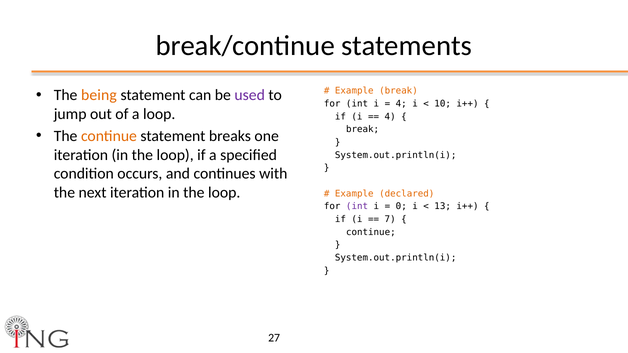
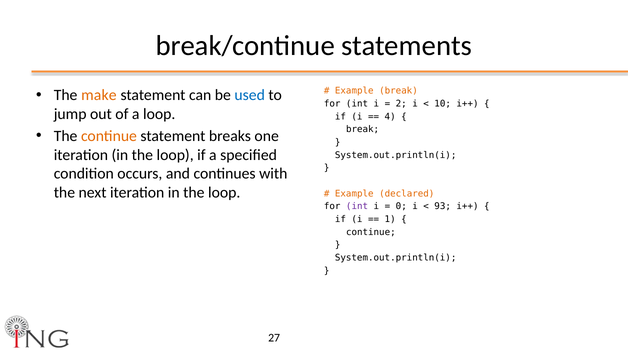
being: being -> make (99, 95)
used colour: purple -> blue (250, 95)
4: 4 -> 2 (401, 104)
13: 13 -> 93 (443, 207)
7: 7 -> 1 (390, 219)
